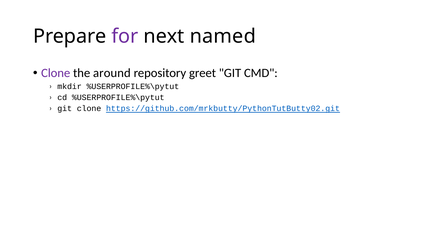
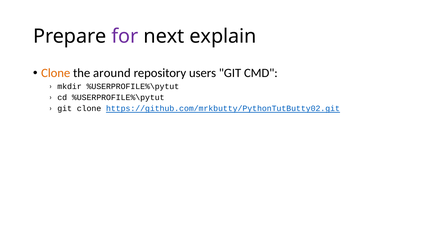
named: named -> explain (223, 36)
Clone colour: purple -> orange (56, 73)
greet: greet -> users (203, 73)
